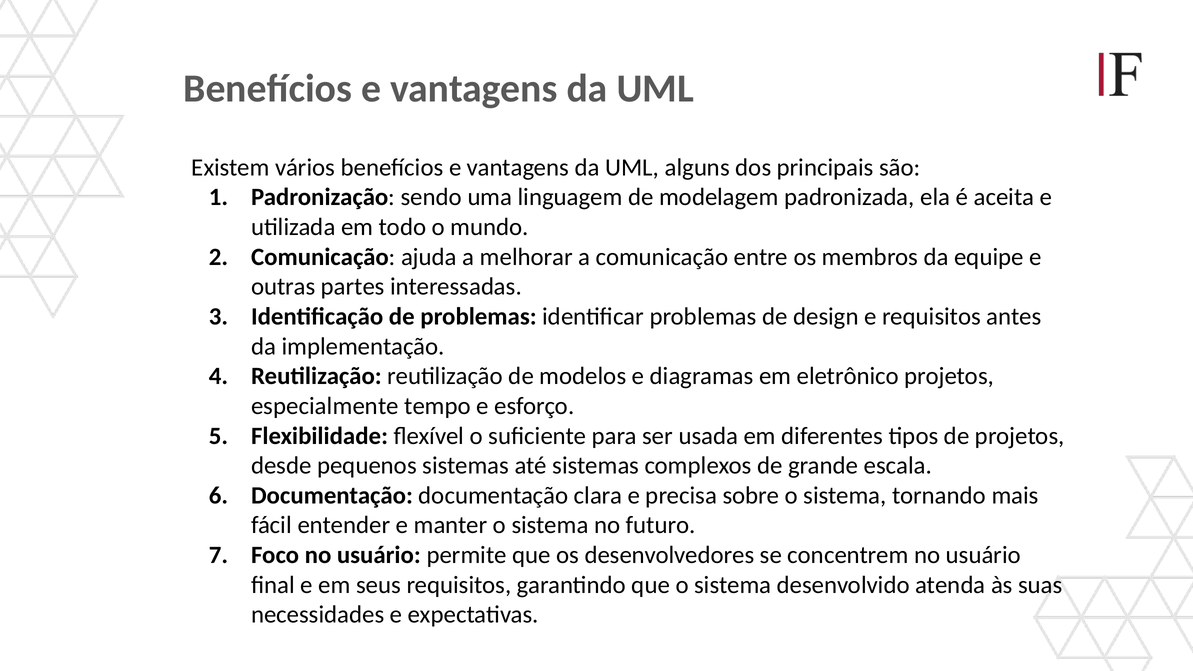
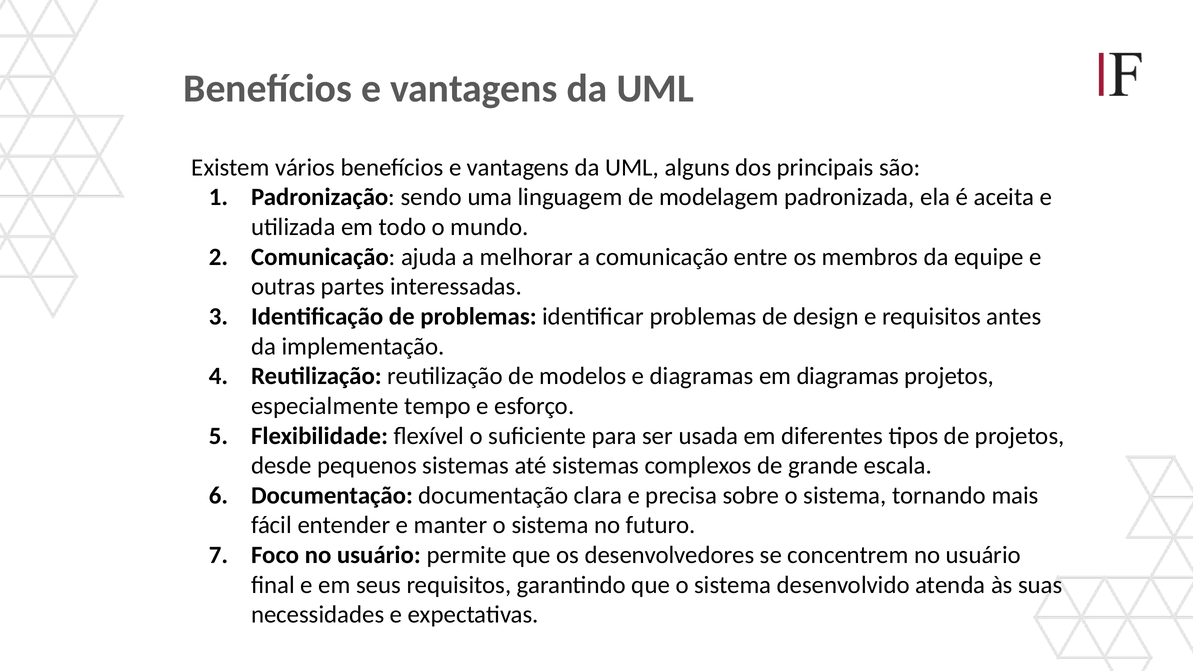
em eletrônico: eletrônico -> diagramas (848, 376)
